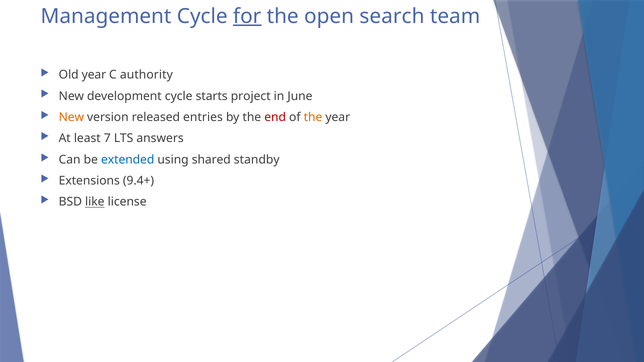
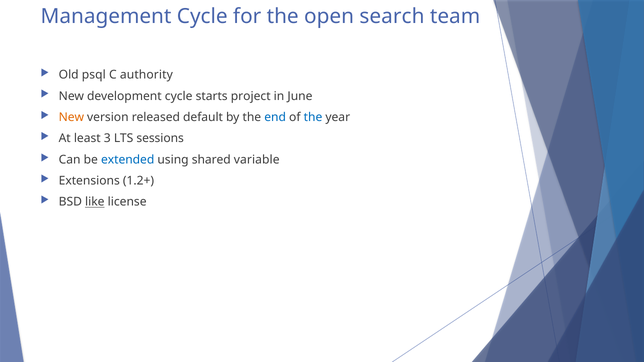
for underline: present -> none (247, 16)
Old year: year -> psql (94, 75)
entries: entries -> default (203, 117)
end colour: red -> blue (275, 117)
the colour: orange -> blue (313, 117)
7: 7 -> 3 (107, 139)
answers: answers -> sessions (160, 139)
standby: standby -> variable (257, 160)
9.4+: 9.4+ -> 1.2+ (139, 181)
